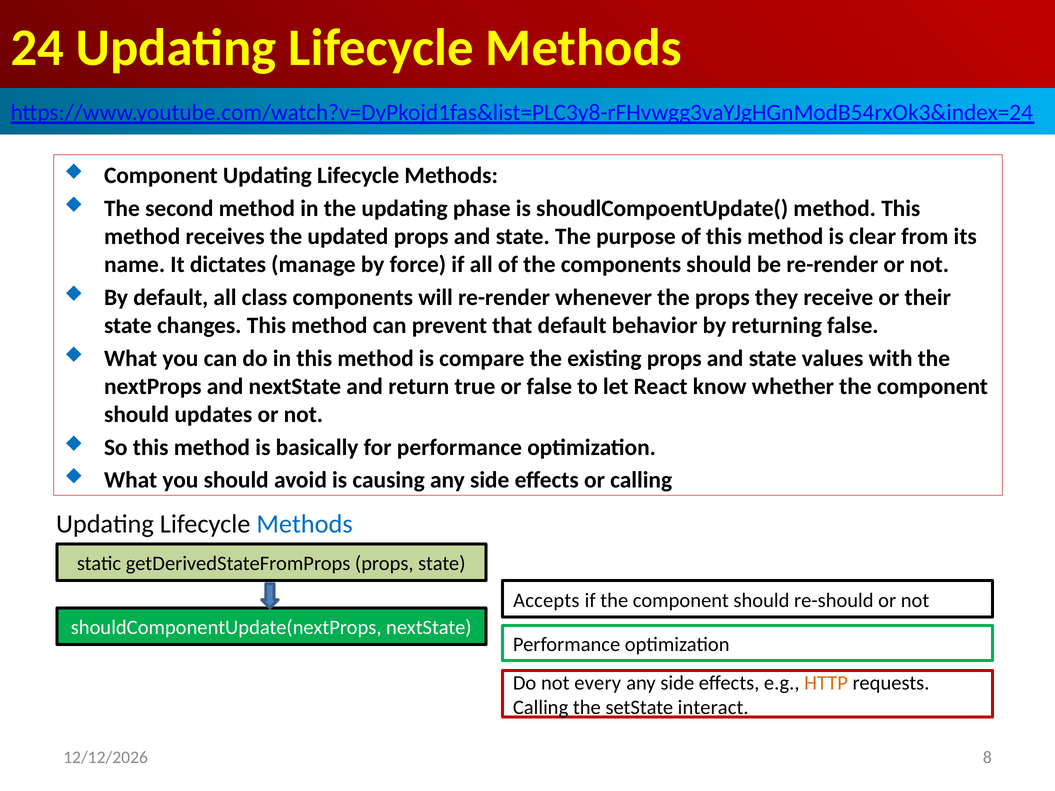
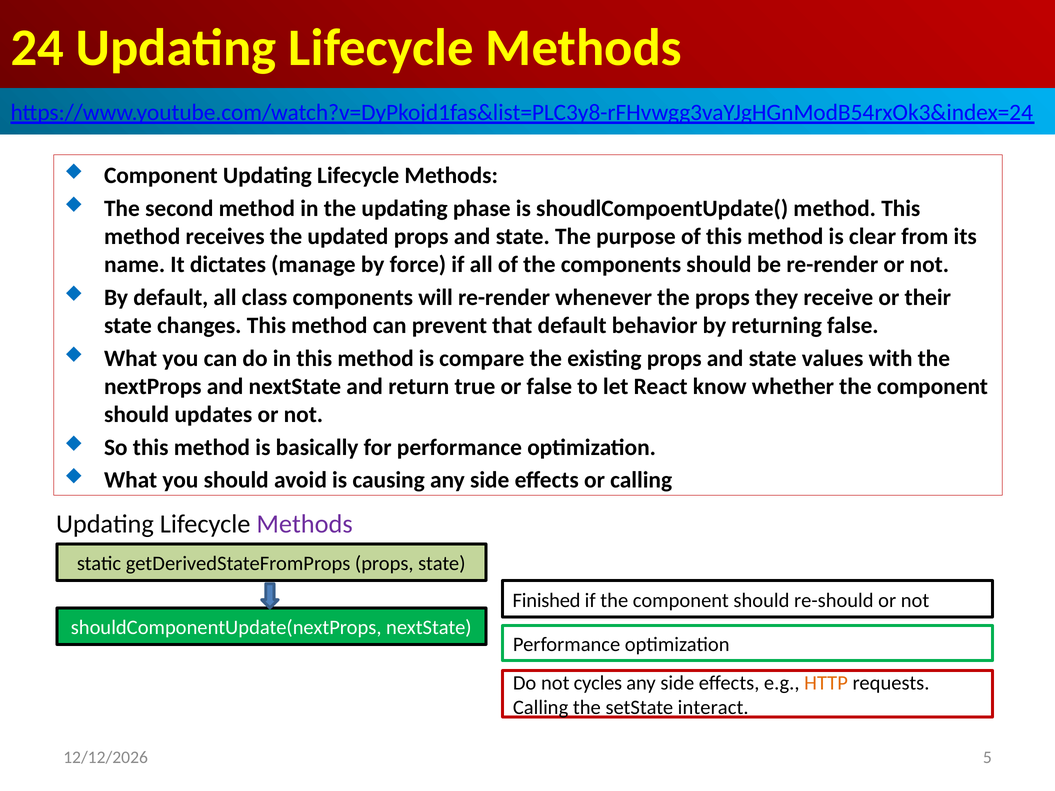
Methods colour: blue -> purple (305, 524)
Accepts: Accepts -> Finished (547, 600)
every: every -> cycles (598, 683)
8: 8 -> 5 (987, 758)
